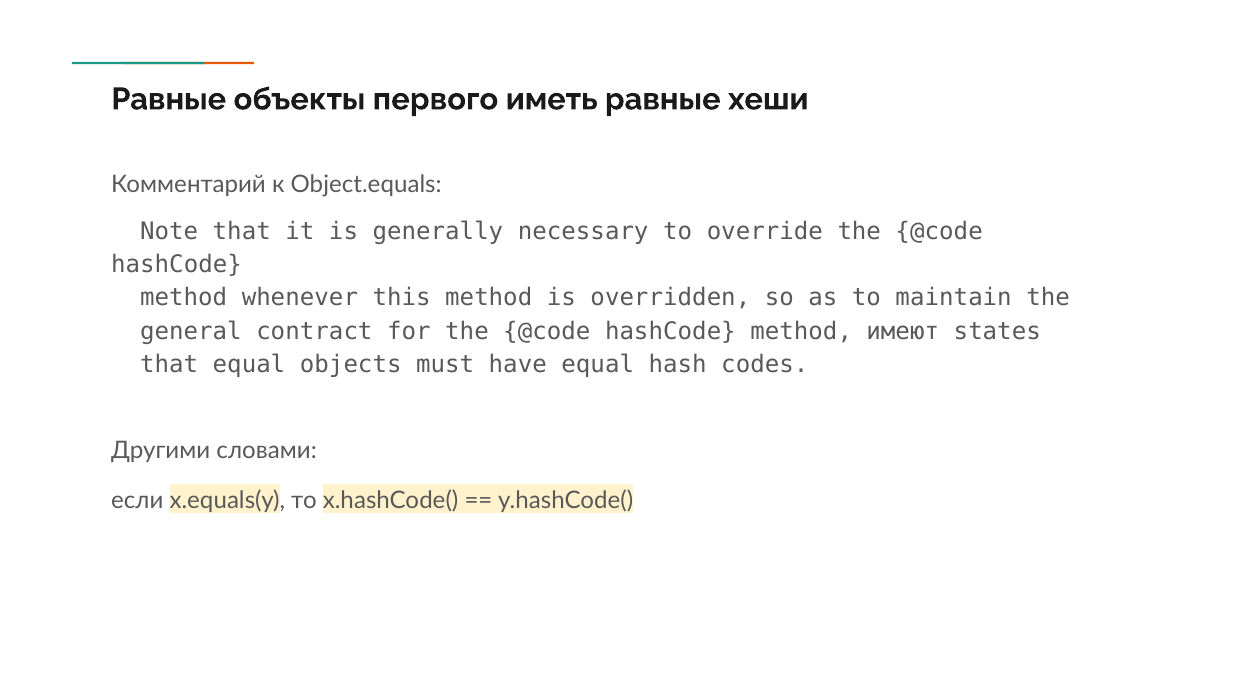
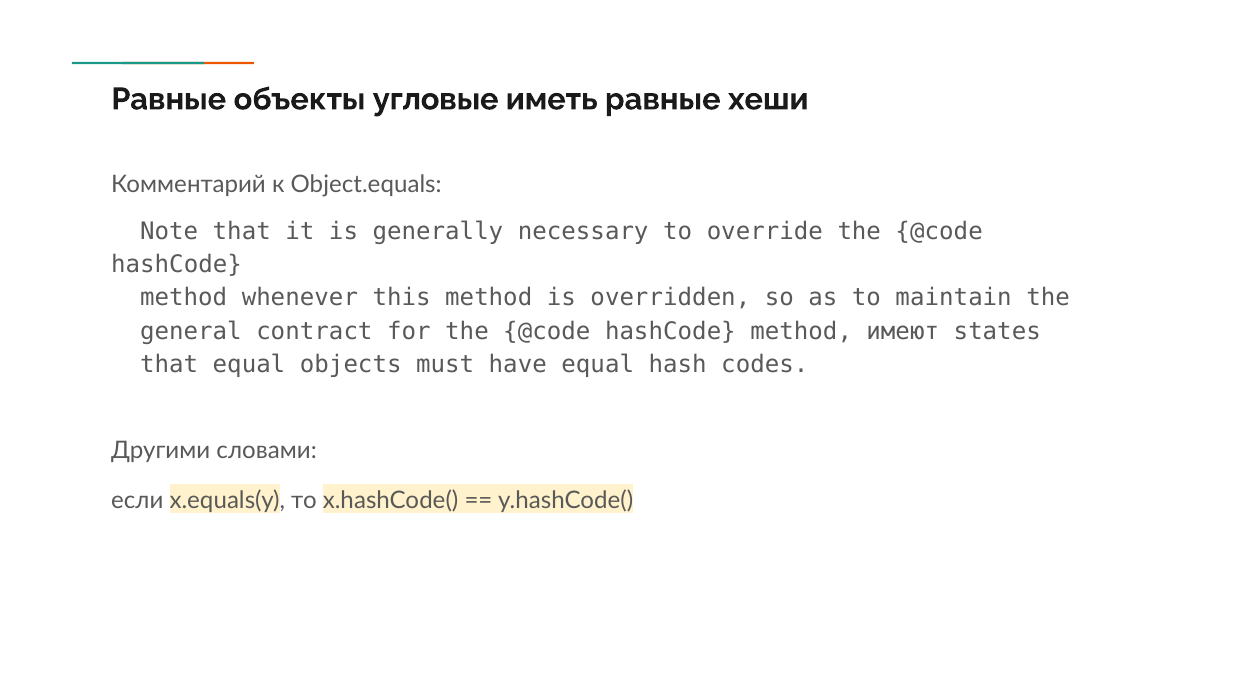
первого: первого -> угловые (436, 99)
